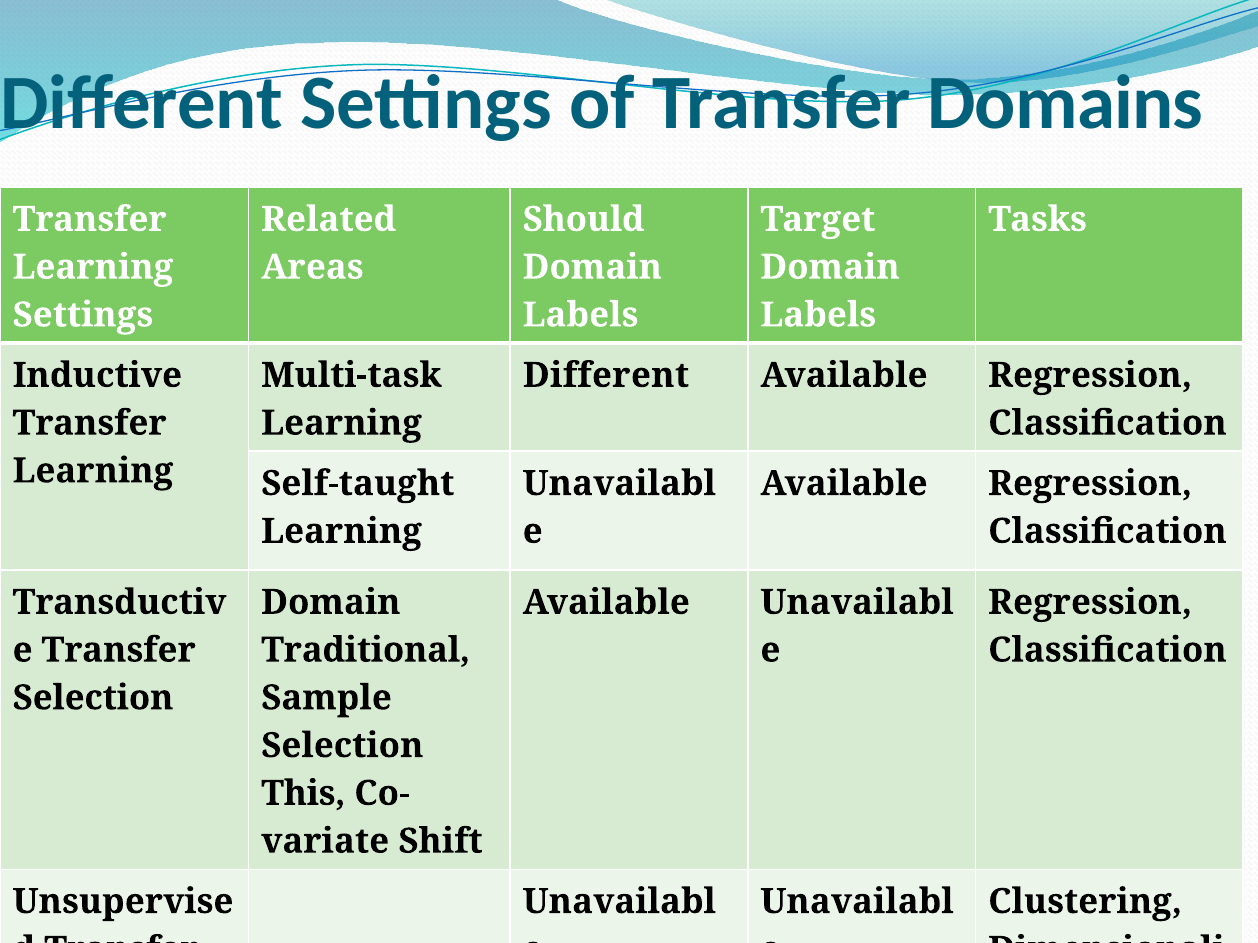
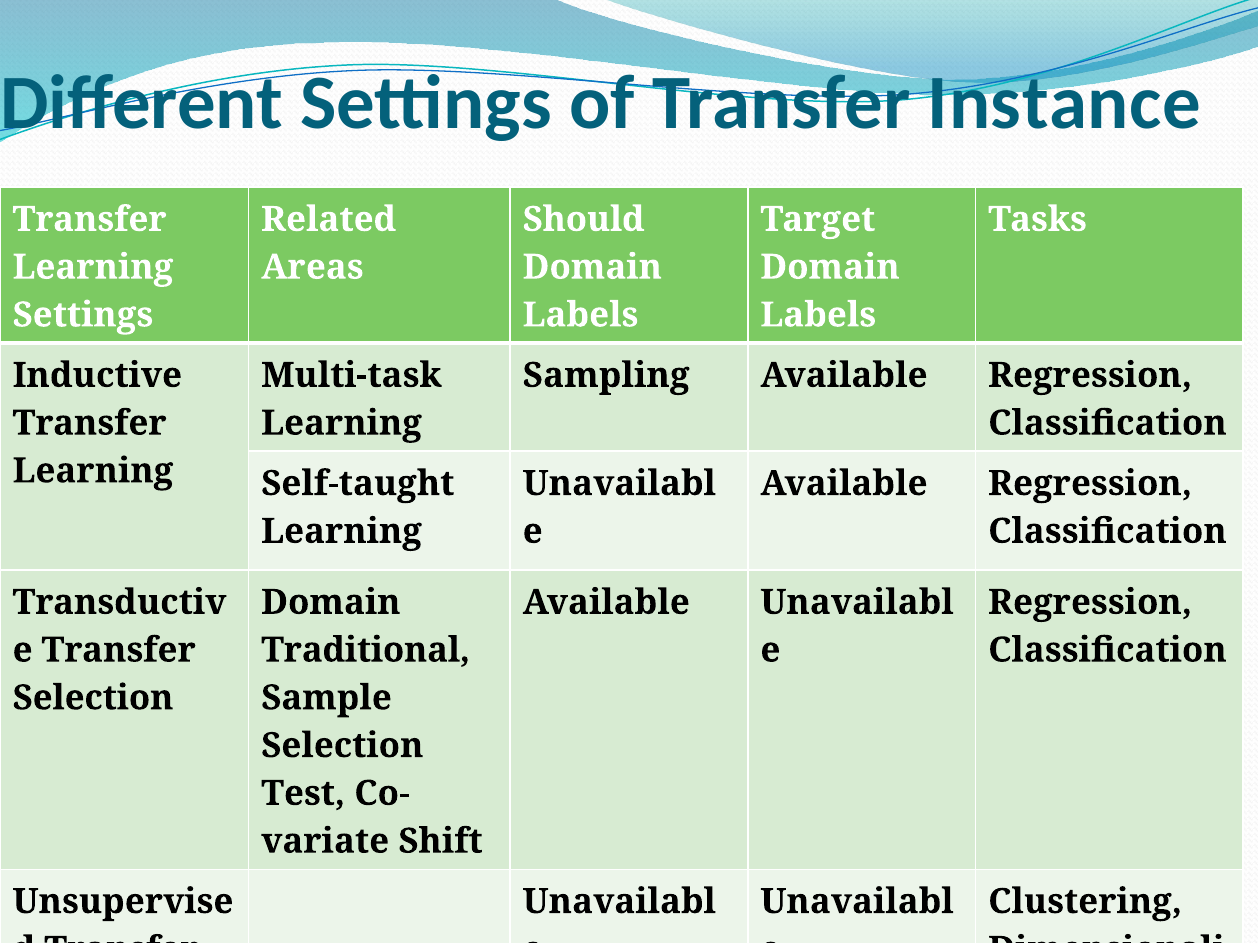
Domains: Domains -> Instance (1065, 103)
Different: Different -> Sampling (606, 376)
This: This -> Test (303, 794)
